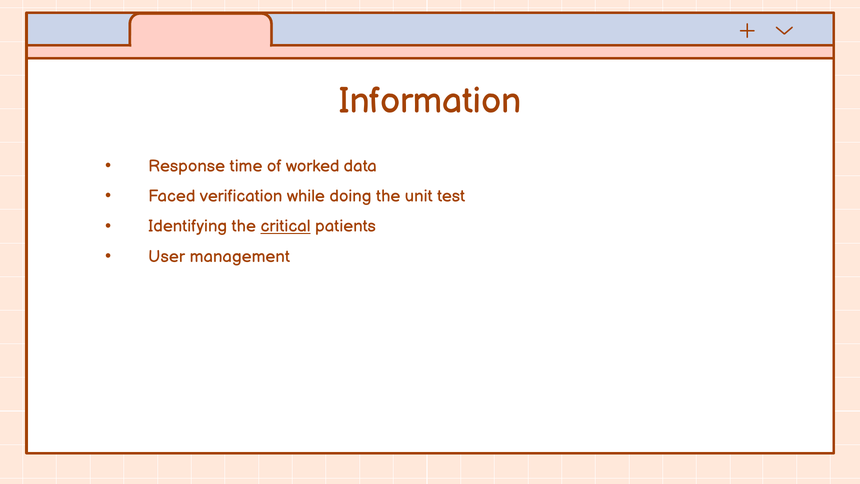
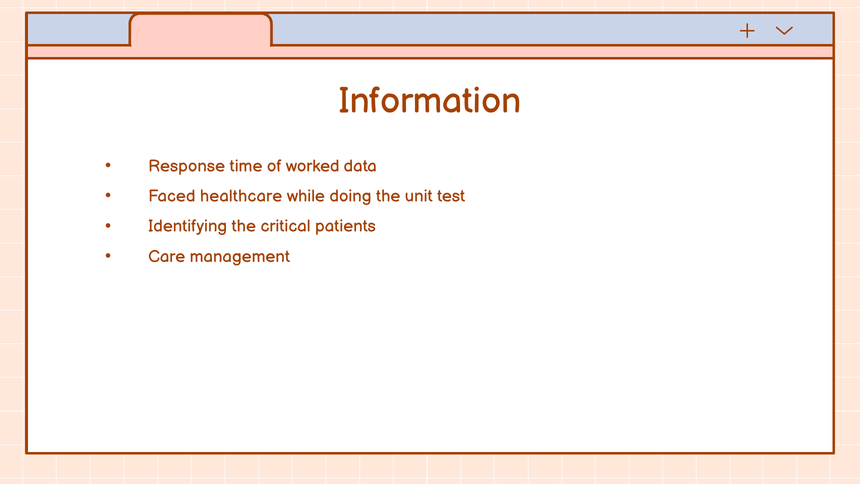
verification: verification -> healthcare (241, 196)
critical underline: present -> none (286, 226)
User: User -> Care (167, 256)
